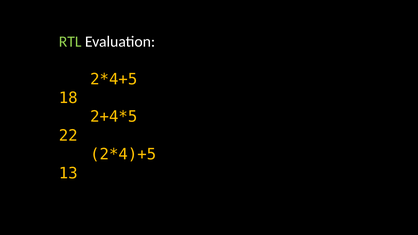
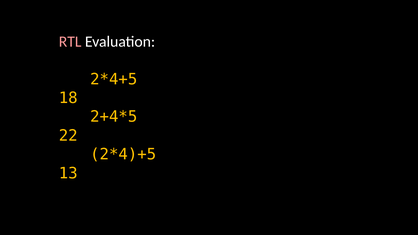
RTL colour: light green -> pink (70, 42)
